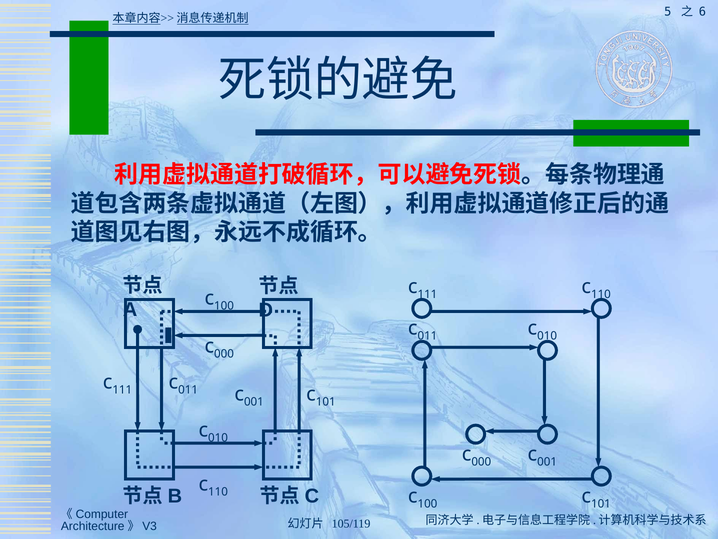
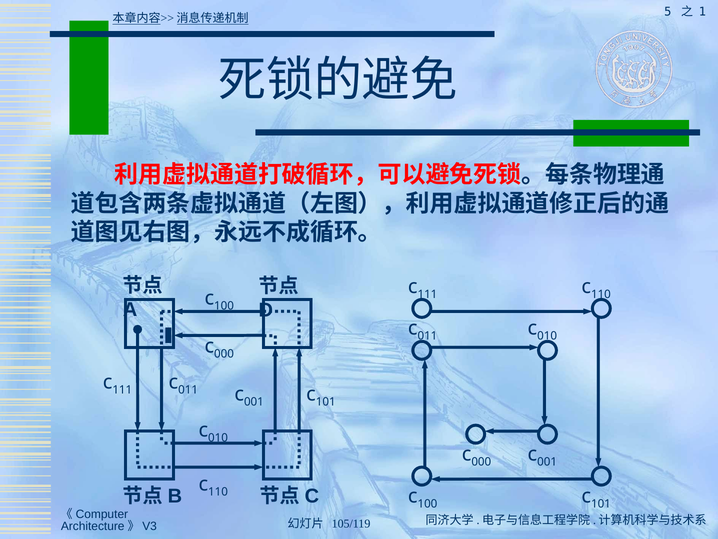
6: 6 -> 1 (702, 12)
